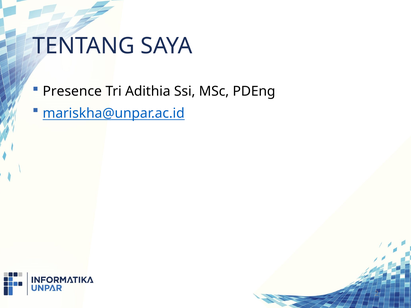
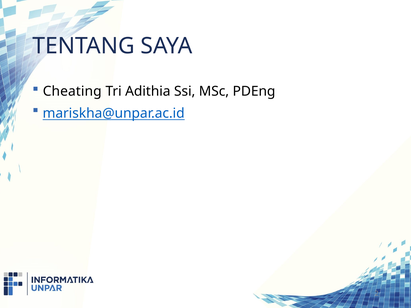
Presence: Presence -> Cheating (72, 91)
